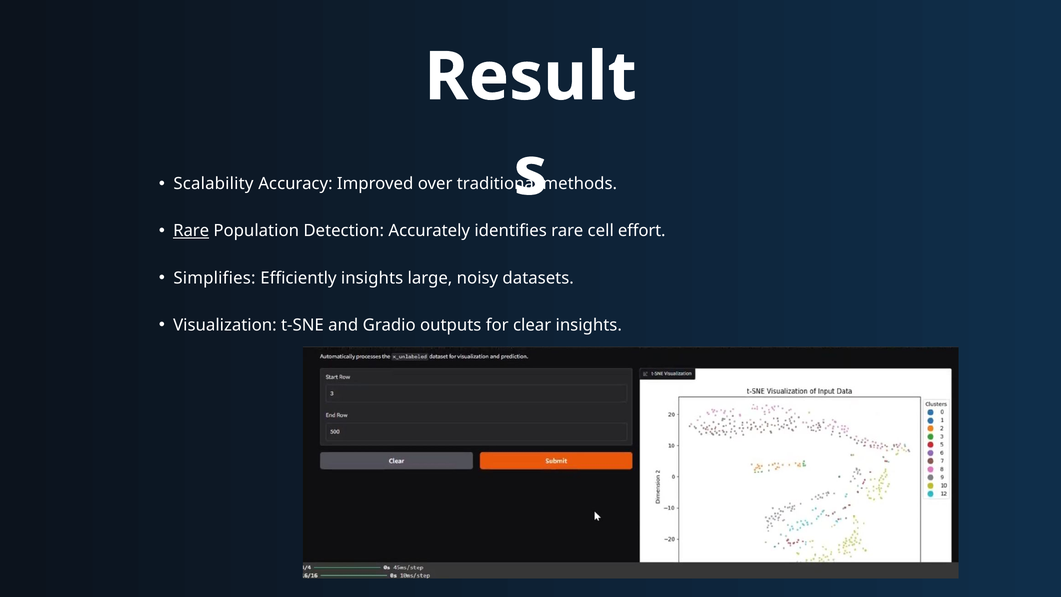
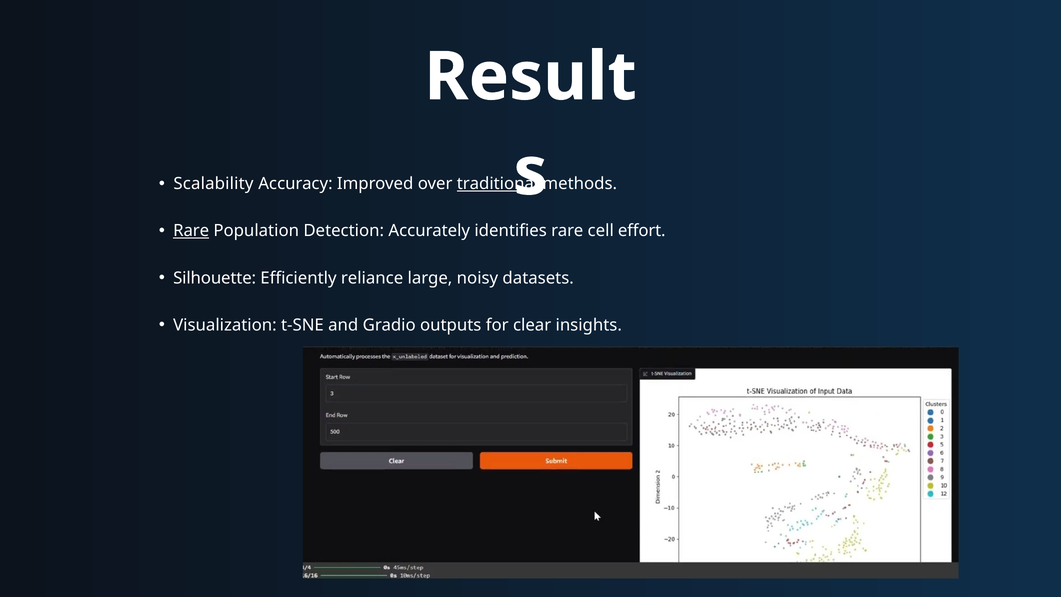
traditional underline: none -> present (498, 184)
Simplifies: Simplifies -> Silhouette (215, 278)
Efficiently insights: insights -> reliance (372, 278)
